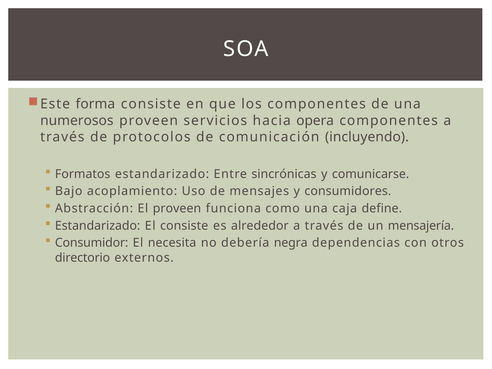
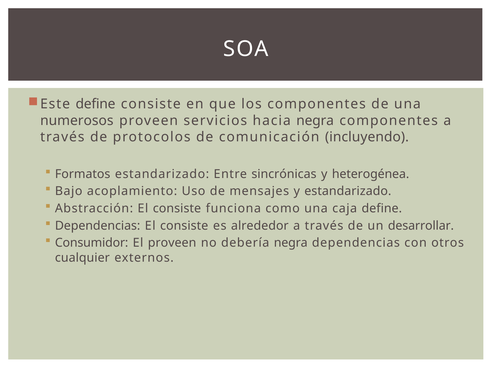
Este forma: forma -> define (96, 104)
hacia opera: opera -> negra (315, 121)
comunicarse: comunicarse -> heterogénea (371, 174)
y consumidores: consumidores -> estandarizado (348, 191)
Abstracción El proveen: proveen -> consiste (177, 208)
Estandarizado: Estandarizado -> Dependencias (98, 226)
mensajería: mensajería -> desarrollar (421, 226)
El necesita: necesita -> proveen (172, 243)
directorio: directorio -> cualquier (82, 258)
